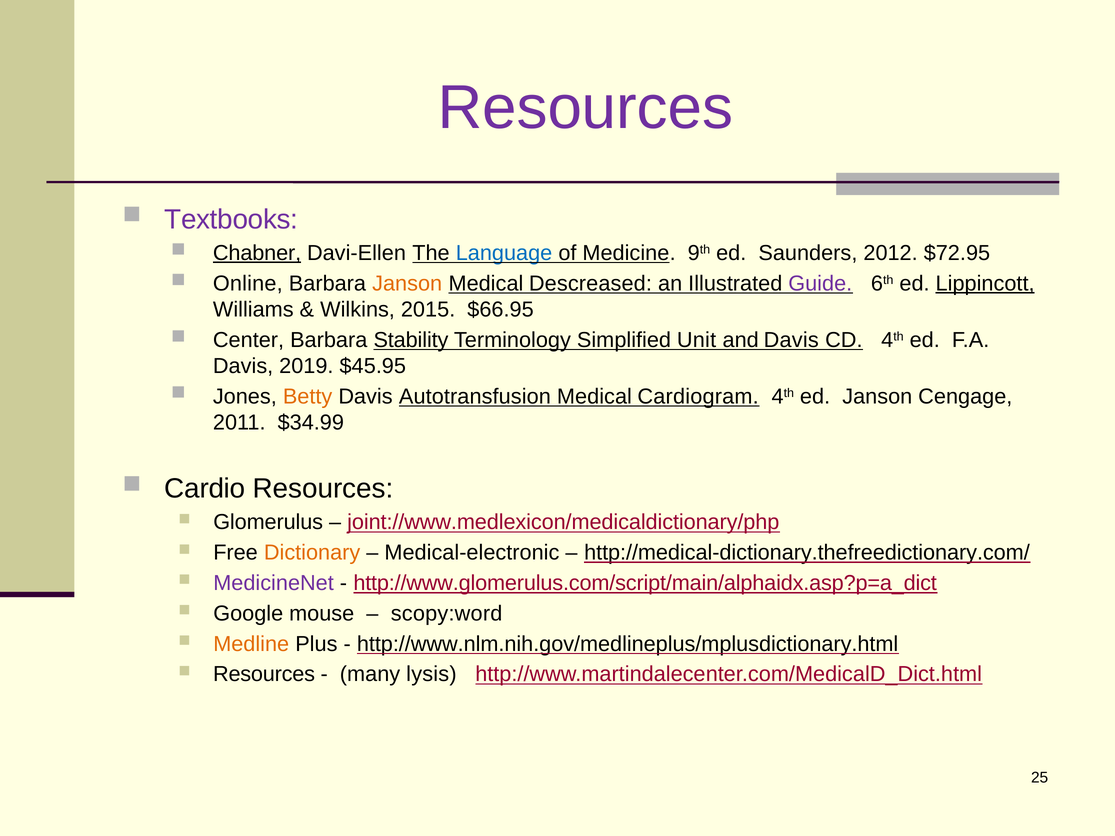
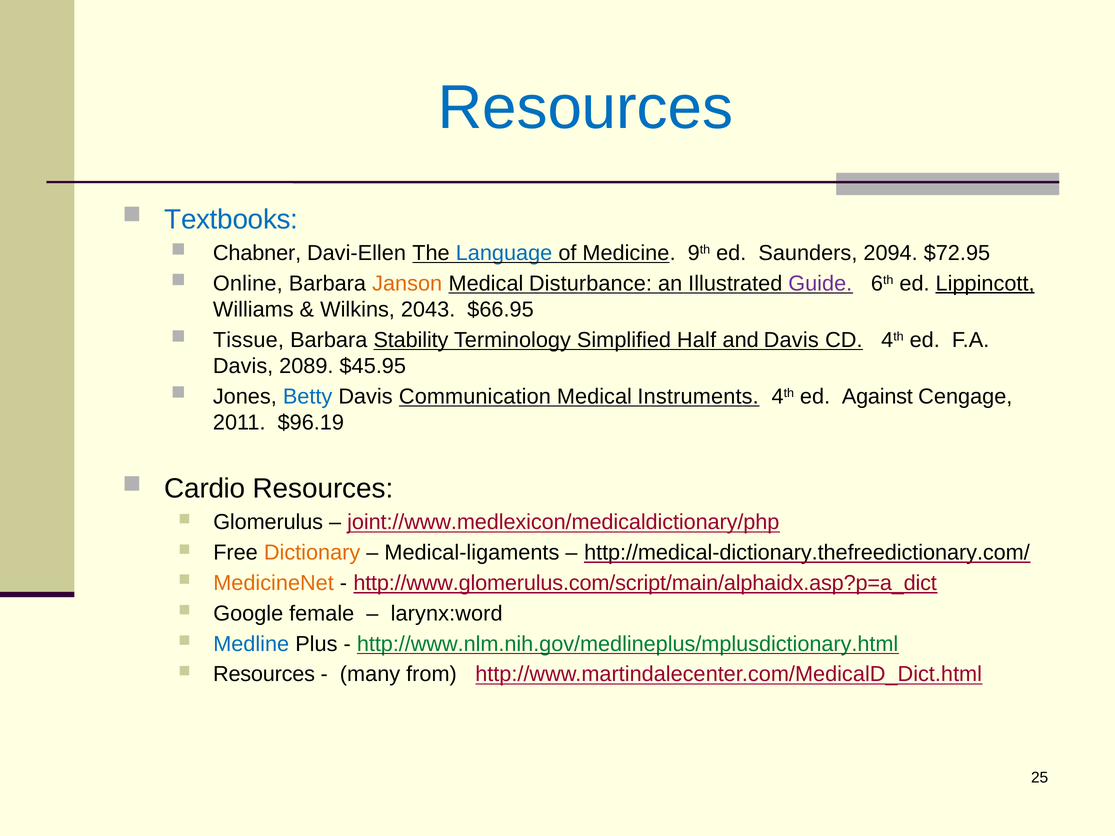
Resources colour: purple -> blue (585, 108)
Textbooks colour: purple -> blue (231, 219)
Chabner underline: present -> none (257, 253)
2012: 2012 -> 2094 (891, 253)
Descreased: Descreased -> Disturbance (590, 283)
2015: 2015 -> 2043 (428, 310)
Center: Center -> Tissue (248, 340)
Unit: Unit -> Half (697, 340)
2019: 2019 -> 2089 (306, 366)
Betty colour: orange -> blue (308, 396)
Autotransfusion: Autotransfusion -> Communication (475, 396)
Cardiogram: Cardiogram -> Instruments (698, 396)
ed Janson: Janson -> Against (877, 396)
$34.99: $34.99 -> $96.19 (311, 423)
Medical-electronic: Medical-electronic -> Medical-ligaments (472, 553)
MedicineNet colour: purple -> orange (274, 583)
mouse: mouse -> female (322, 614)
scopy:word: scopy:word -> larynx:word (447, 614)
Medline colour: orange -> blue (251, 644)
http://www.nlm.nih.gov/medlineplus/mplusdictionary.html colour: black -> green (628, 644)
lysis: lysis -> from (432, 675)
